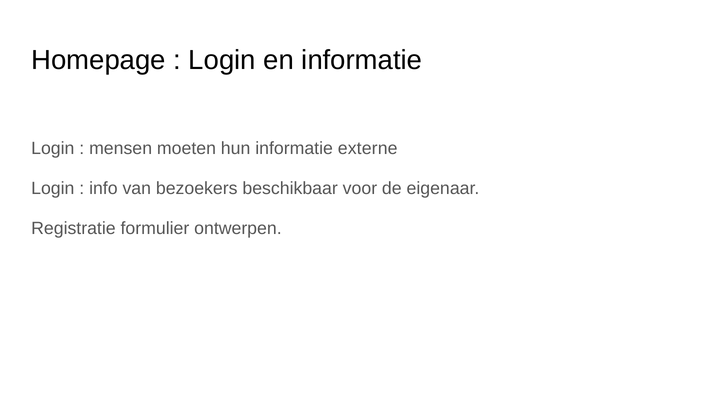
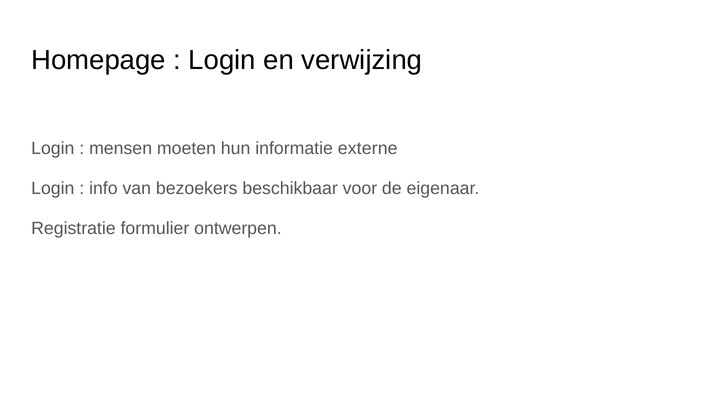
en informatie: informatie -> verwijzing (362, 60)
